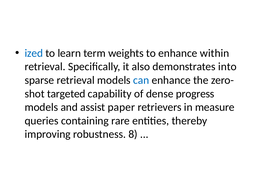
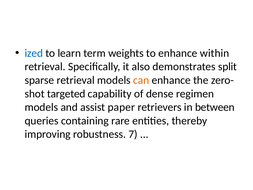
into: into -> split (228, 67)
can colour: blue -> orange (141, 80)
progress: progress -> regimen (195, 94)
measure: measure -> between (215, 107)
8: 8 -> 7 (133, 134)
